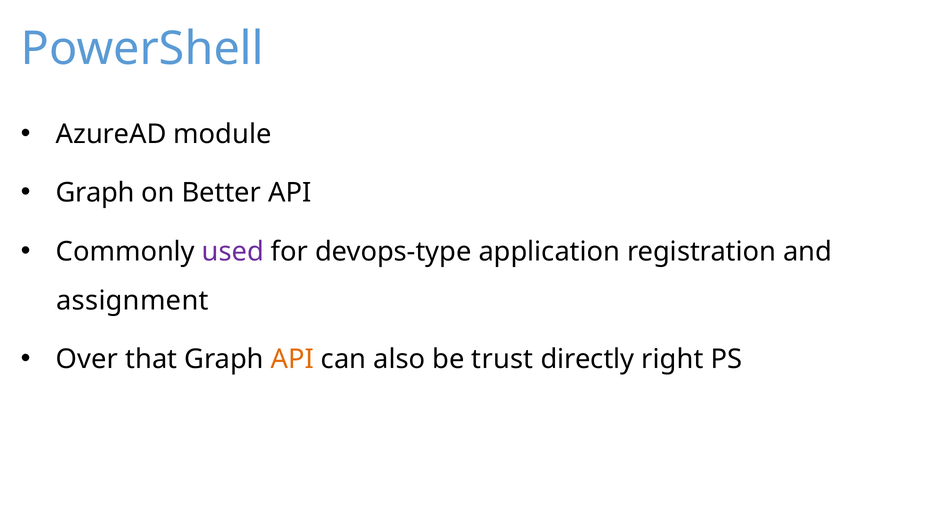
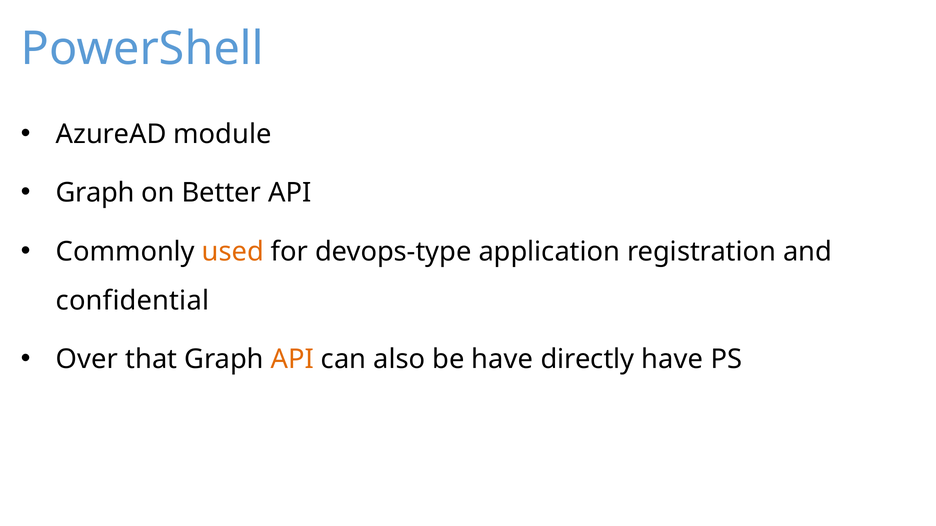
used colour: purple -> orange (233, 252)
assignment: assignment -> confidential (133, 301)
be trust: trust -> have (502, 360)
directly right: right -> have (672, 360)
